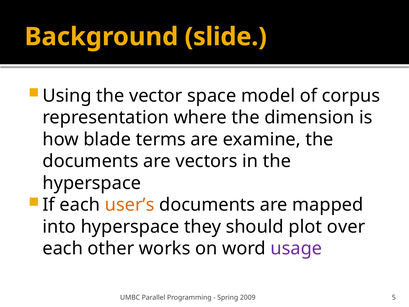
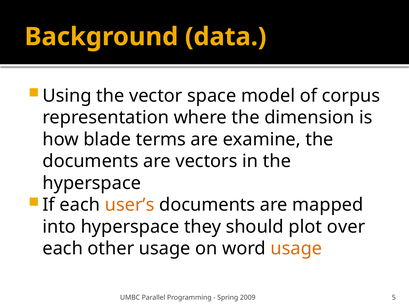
slide: slide -> data (226, 37)
other works: works -> usage (165, 248)
usage colour: purple -> orange (296, 248)
